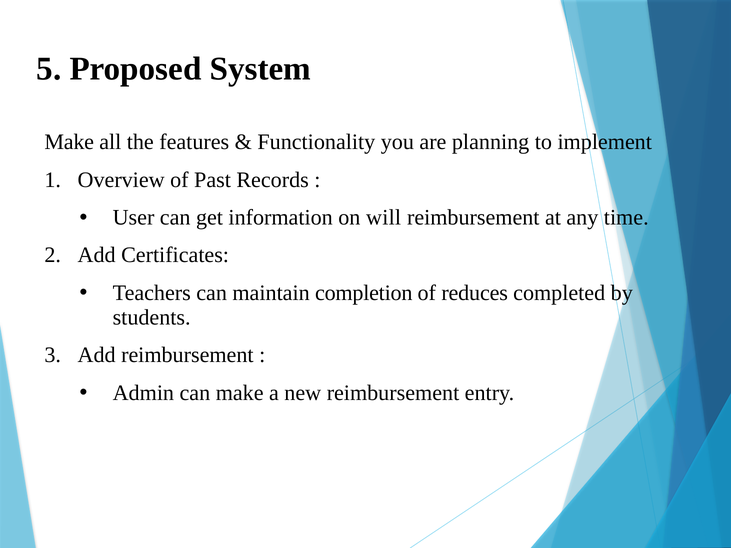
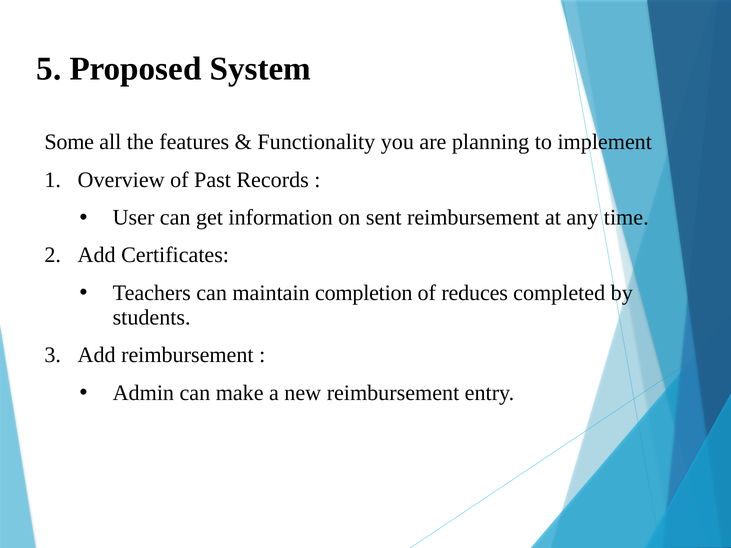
Make: Make -> Some (69, 142)
will: will -> sent (384, 218)
